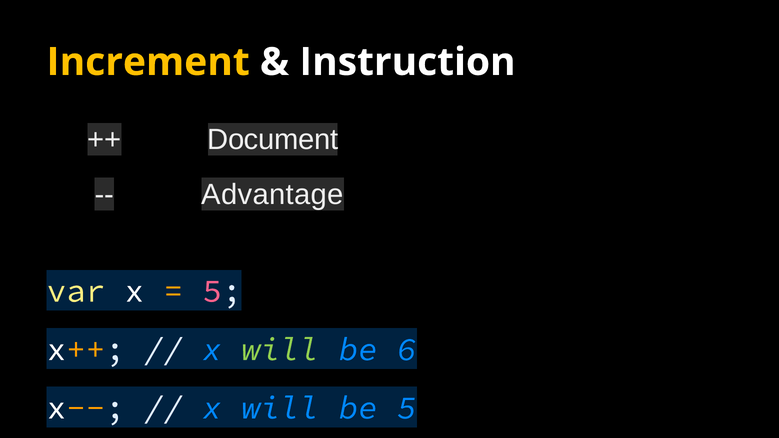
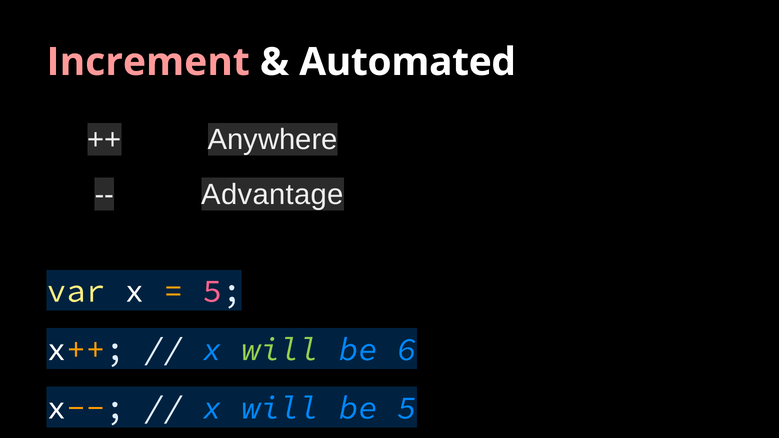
Increment colour: yellow -> pink (148, 62)
Instruction: Instruction -> Automated (408, 62)
Document: Document -> Anywhere (273, 140)
